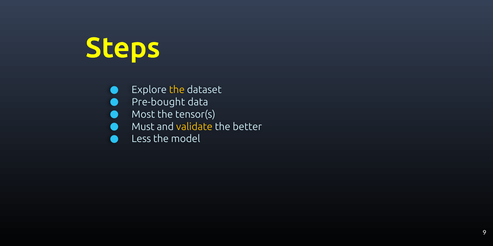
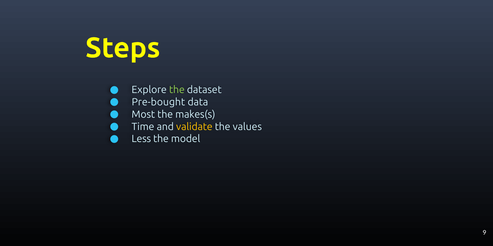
the colour: yellow -> light green (177, 90)
tensor(s: tensor(s -> makes(s (195, 115)
Must: Must -> Time (143, 127)
better: better -> values (247, 127)
